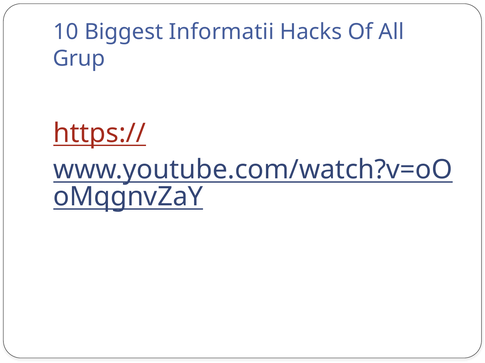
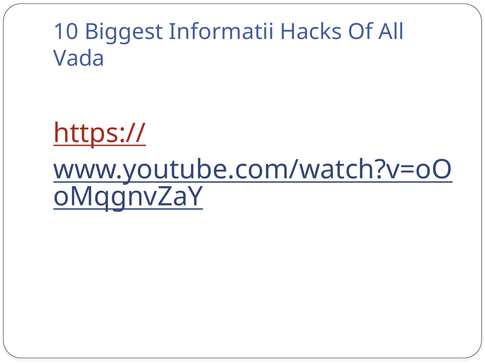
Grup: Grup -> Vada (79, 59)
